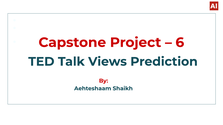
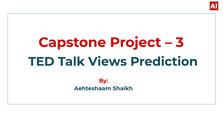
6: 6 -> 3 (180, 43)
